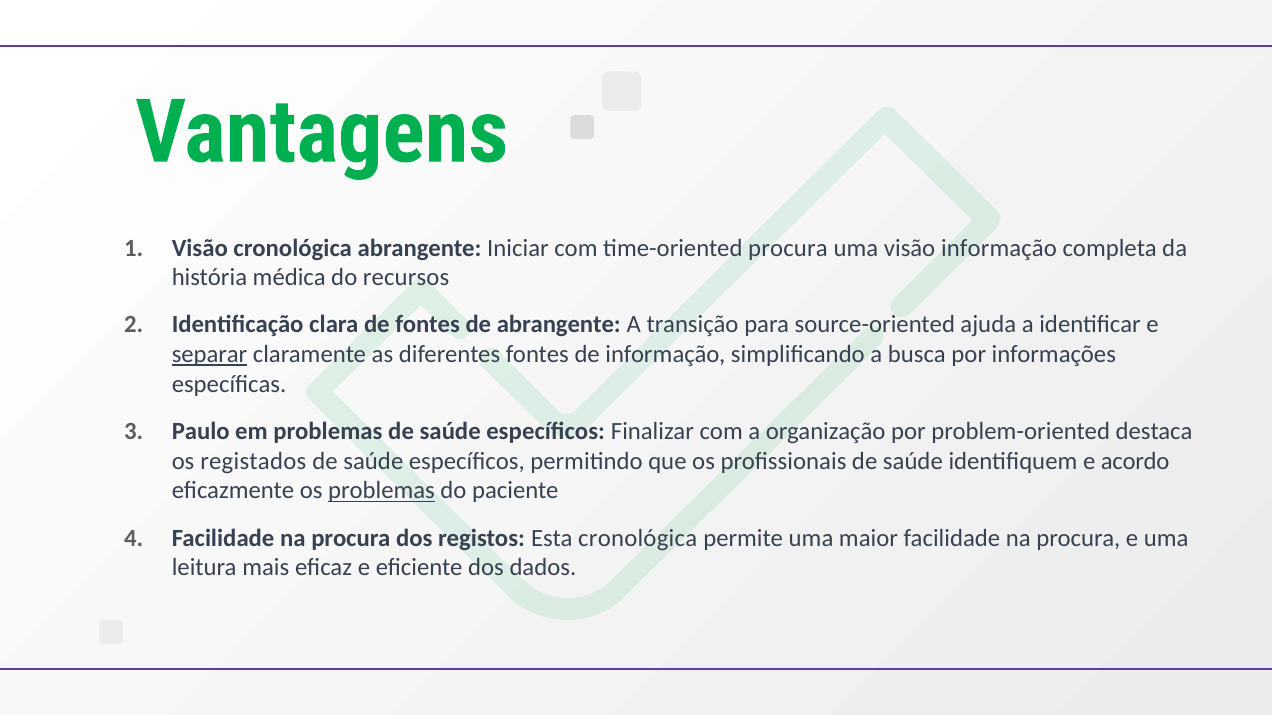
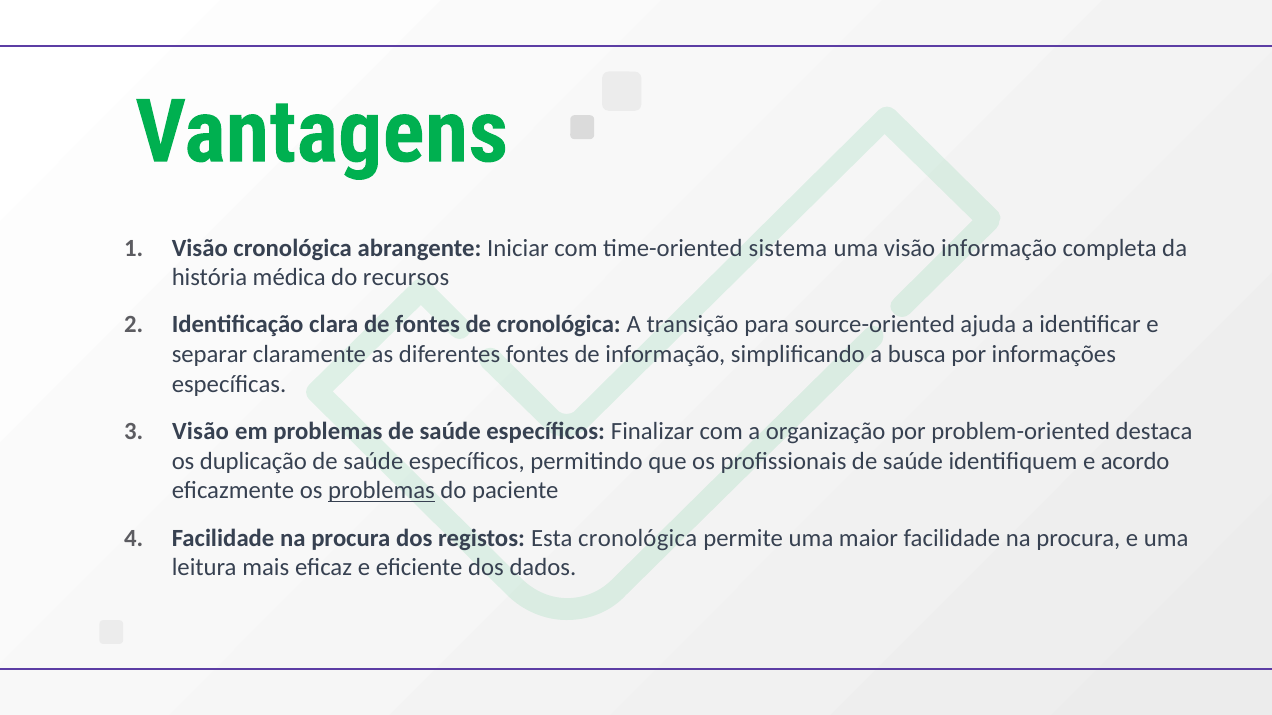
time-oriented procura: procura -> sistema (788, 248)
de abrangente: abrangente -> cronológica (559, 325)
separar underline: present -> none (209, 355)
Paulo: Paulo -> Visão (201, 432)
registados: registados -> duplicação (253, 461)
